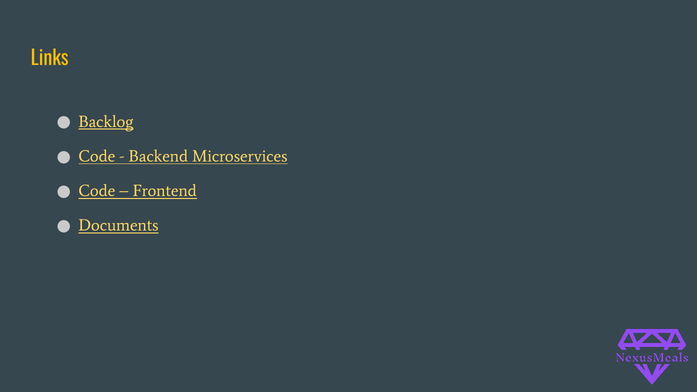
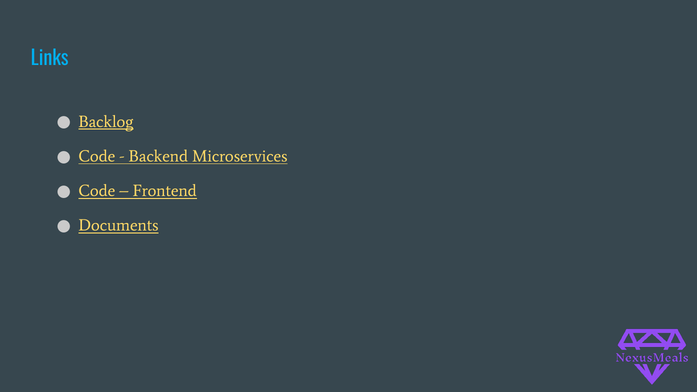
Links colour: yellow -> light blue (50, 58)
